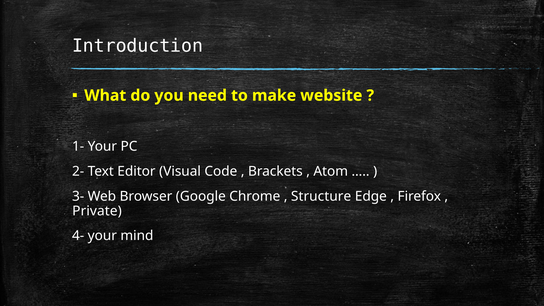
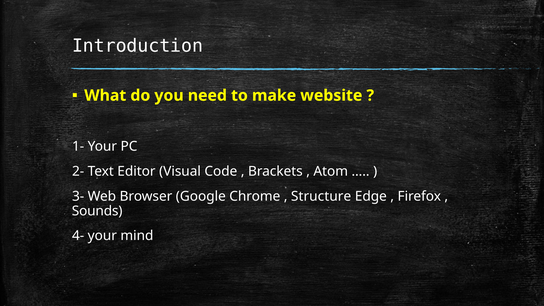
Private: Private -> Sounds (97, 211)
